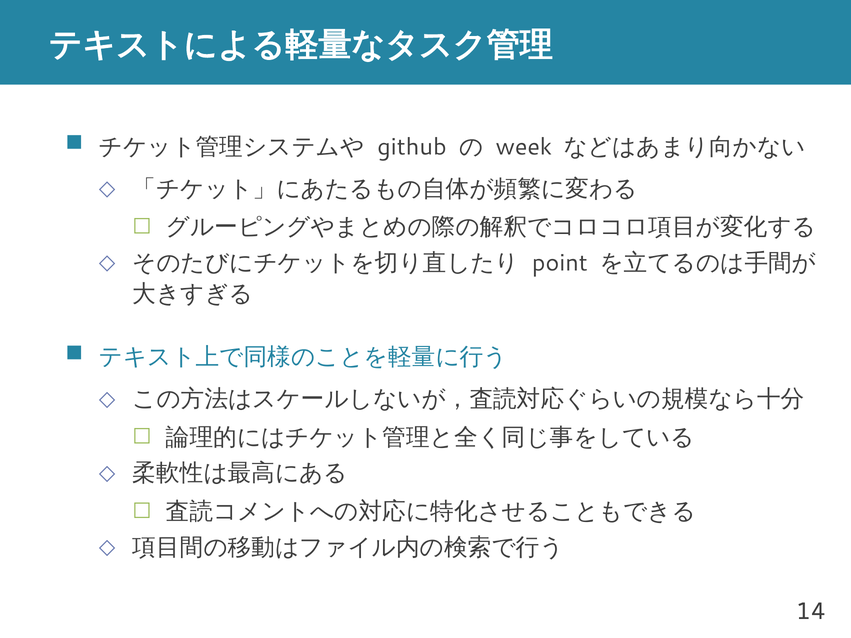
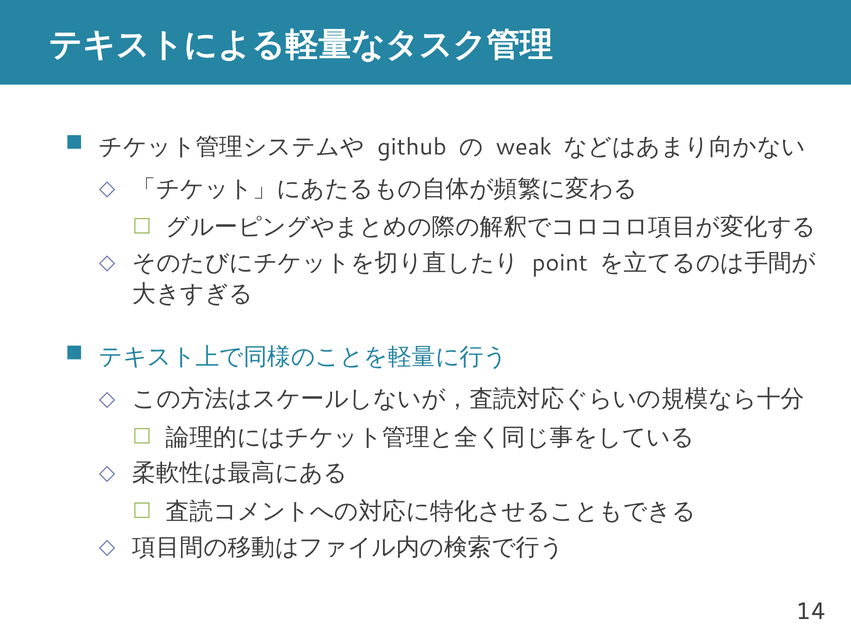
week: week -> weak (524, 147)
